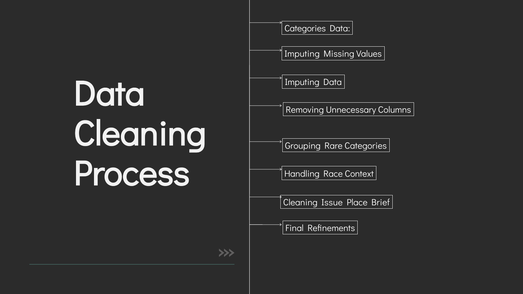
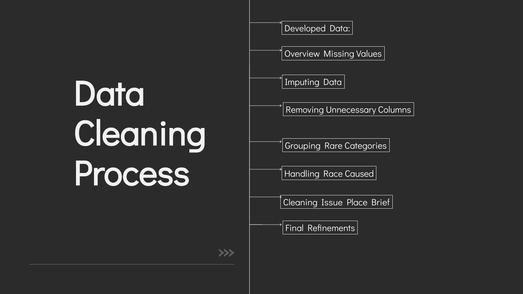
Categories: Categories -> Developed (305, 29)
Imputing: Imputing -> Overview (302, 54)
Context: Context -> Caused (359, 174)
